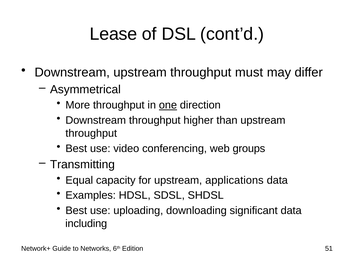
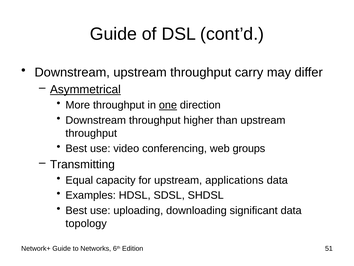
Lease: Lease -> Guide (113, 34)
must: must -> carry (249, 72)
Asymmetrical underline: none -> present (85, 89)
including: including -> topology (86, 223)
